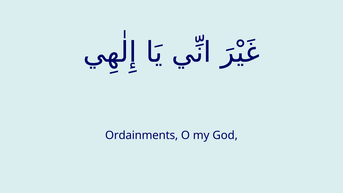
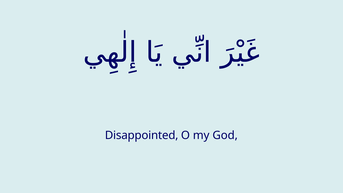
Ordainments: Ordainments -> Disappointed (142, 135)
